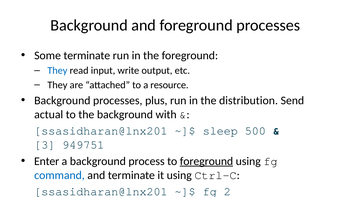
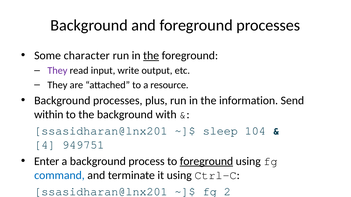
Some terminate: terminate -> character (87, 56)
the underline: none -> present (151, 56)
They colour: blue -> purple (57, 71)
distribution: distribution -> information (249, 101)
actual: actual -> within (49, 115)
500: 500 -> 104 (255, 131)
3: 3 -> 4 (45, 145)
